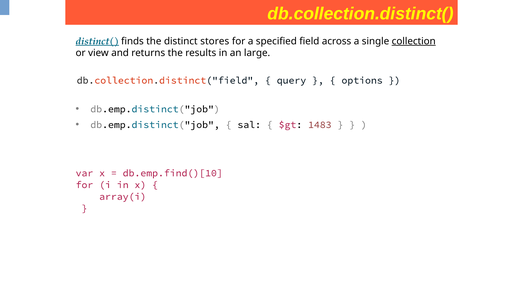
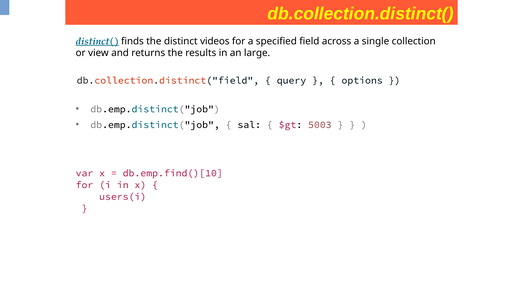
stores: stores -> videos (215, 41)
collection underline: present -> none (414, 41)
1483: 1483 -> 5003 (320, 125)
array(i: array(i -> users(i (123, 197)
